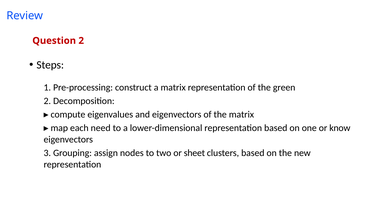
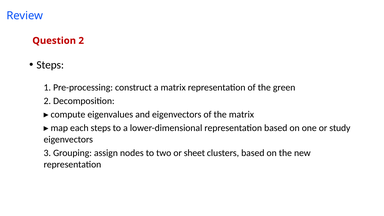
each need: need -> steps (101, 128)
know: know -> study (340, 128)
